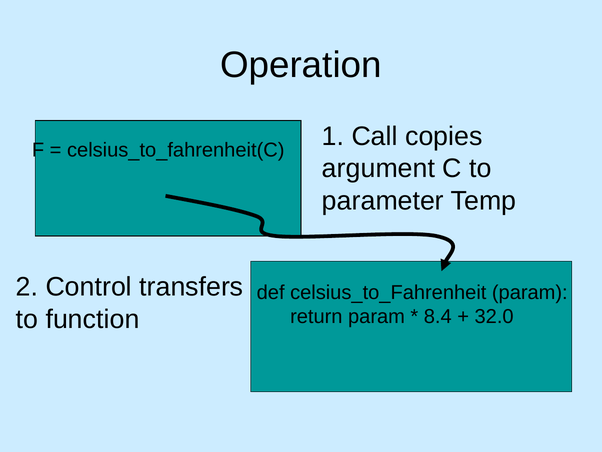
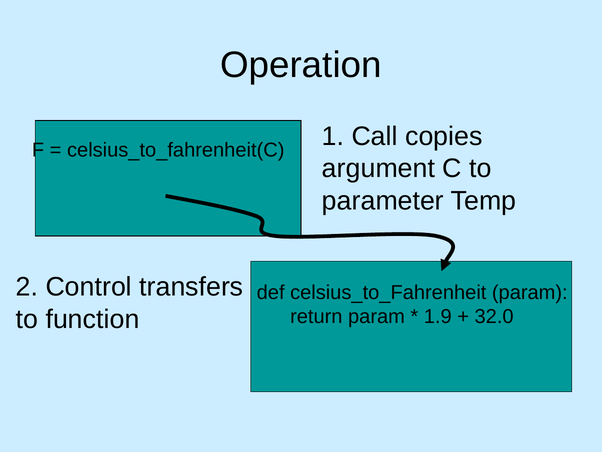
8.4: 8.4 -> 1.9 (438, 316)
